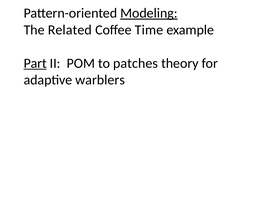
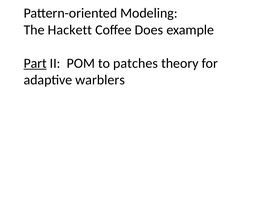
Modeling underline: present -> none (149, 13)
Related: Related -> Hackett (70, 30)
Time: Time -> Does (149, 30)
